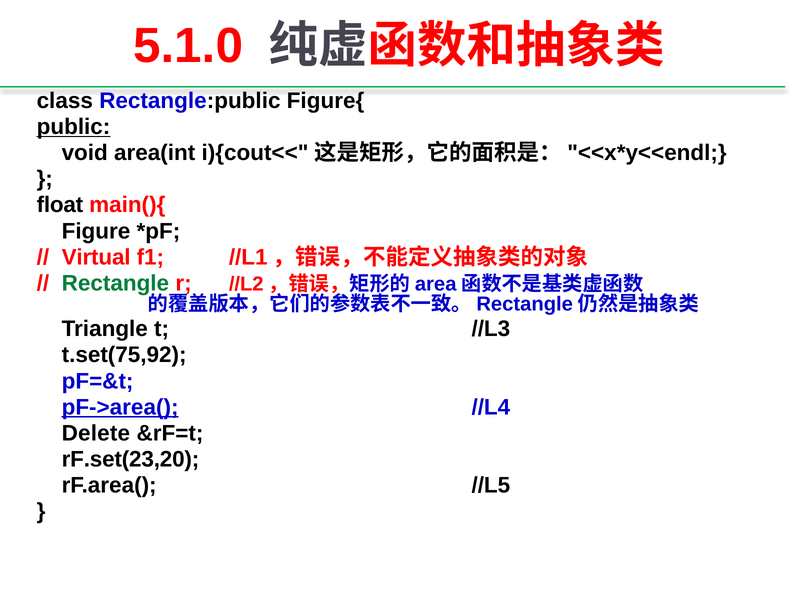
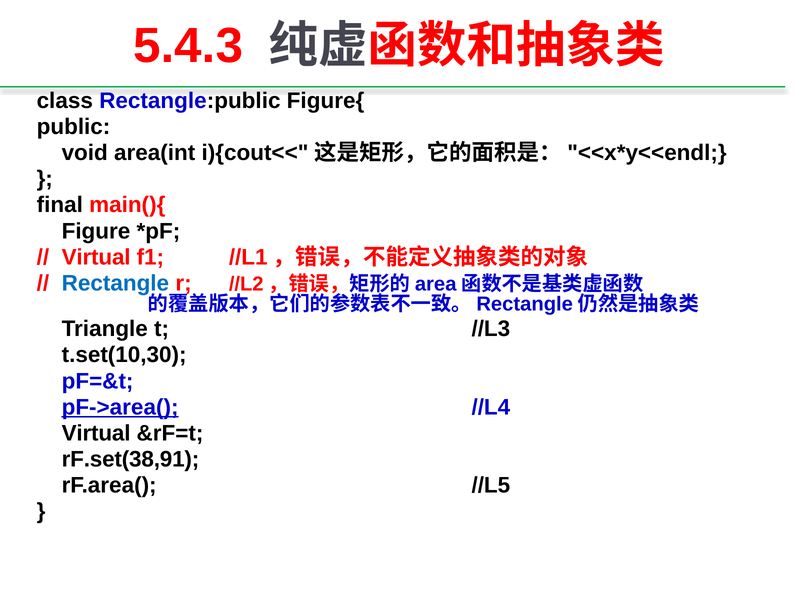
5.1.0: 5.1.0 -> 5.4.3 (188, 46)
public underline: present -> none (74, 127)
float: float -> final (60, 205)
Rectangle colour: green -> blue (115, 283)
t.set(75,92: t.set(75,92 -> t.set(10,30 (124, 355)
Delete: Delete -> Virtual (96, 433)
rF.set(23,20: rF.set(23,20 -> rF.set(38,91 (130, 459)
